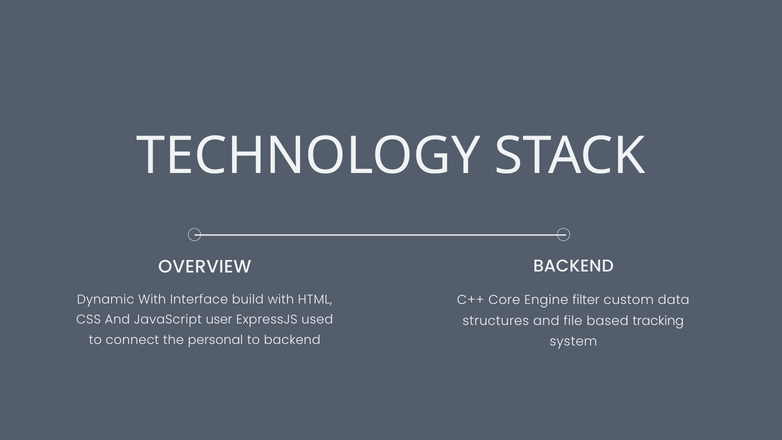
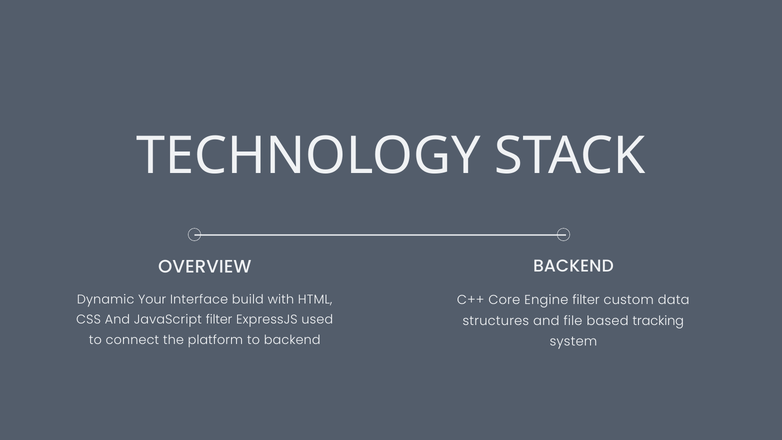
Dynamic With: With -> Your (152, 299)
JavaScript user: user -> filter (219, 320)
personal: personal -> platform (215, 340)
